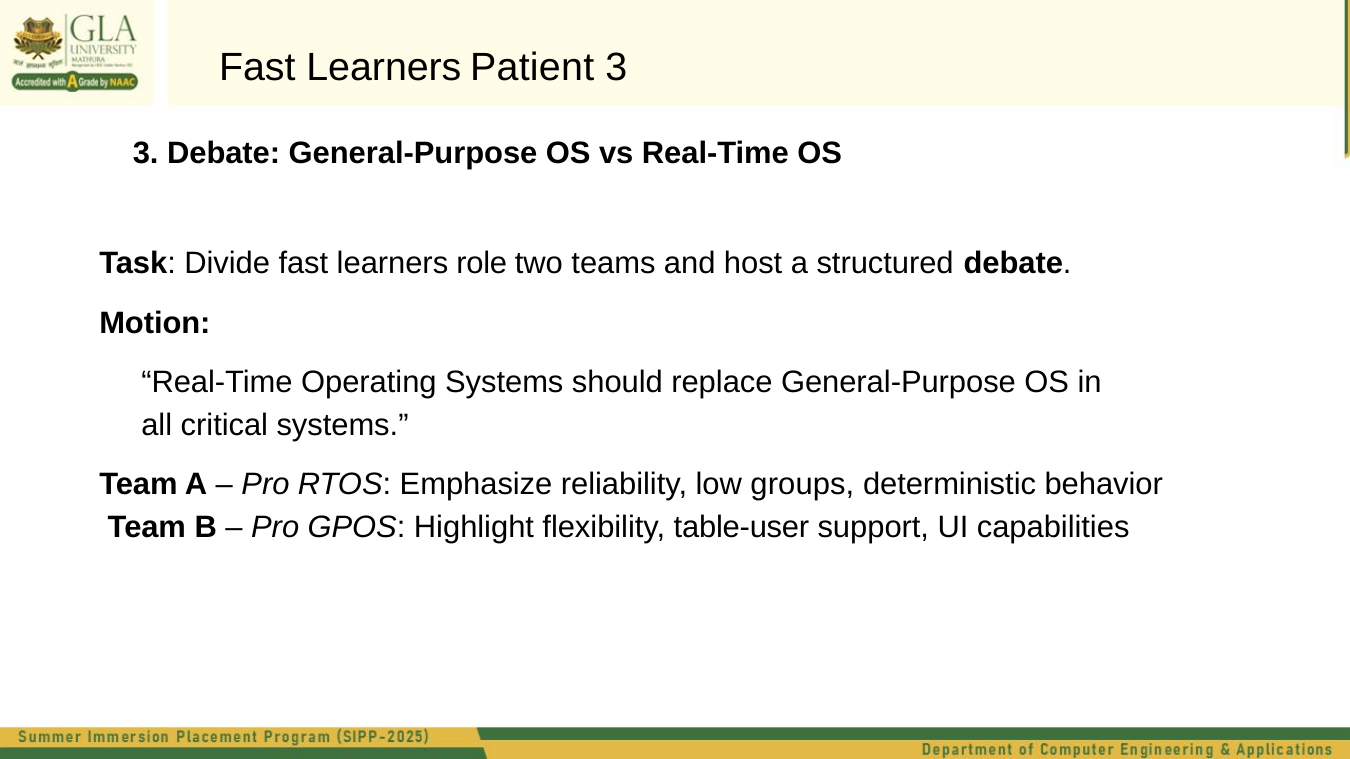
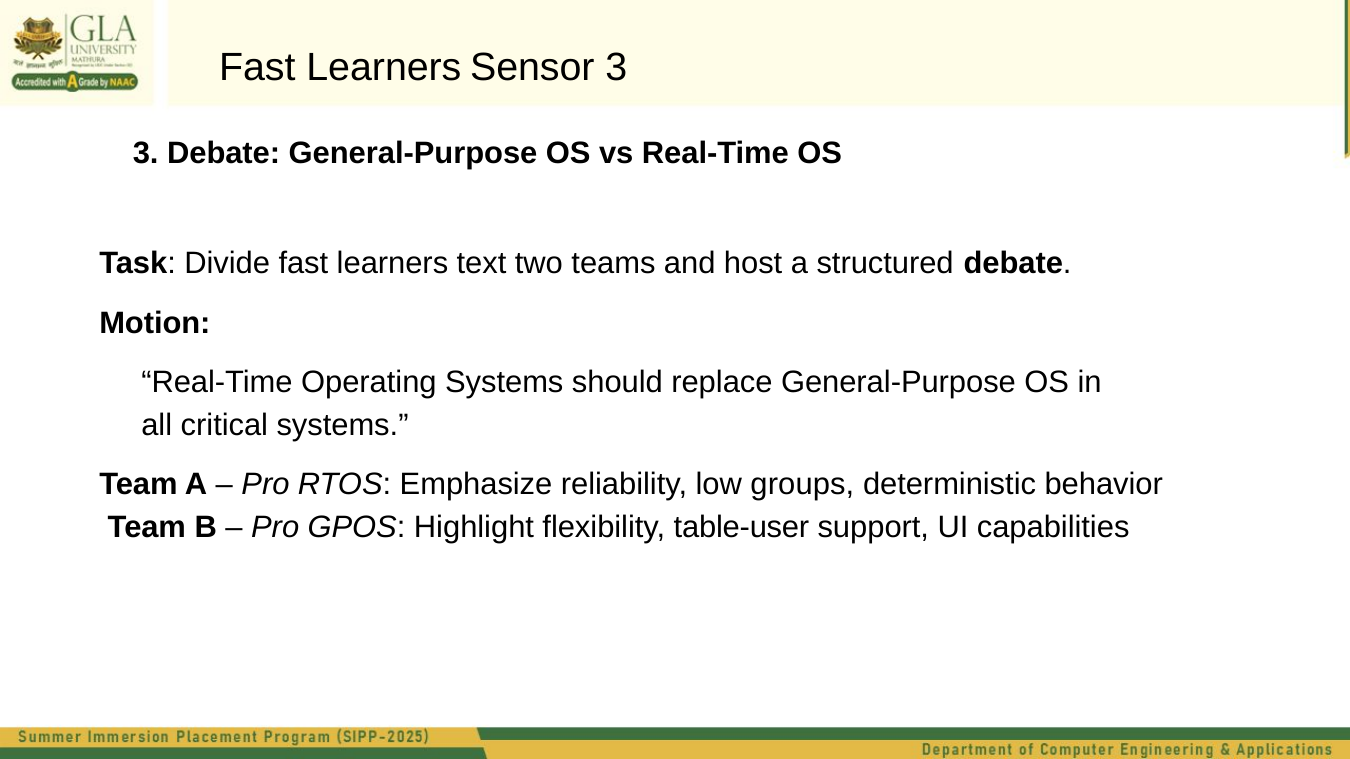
Patient: Patient -> Sensor (532, 68)
role: role -> text (482, 264)
